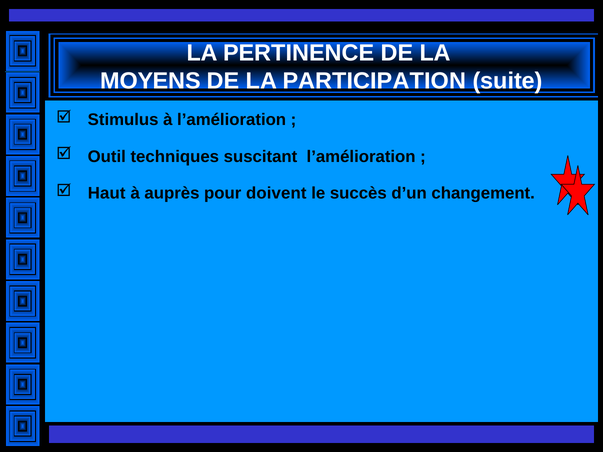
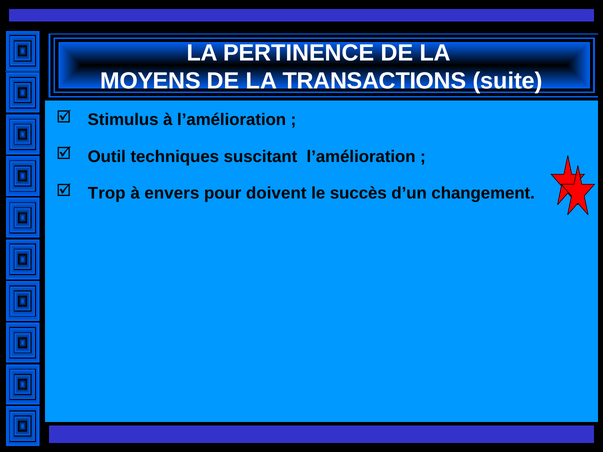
PARTICIPATION: PARTICIPATION -> TRANSACTIONS (374, 81)
Haut: Haut -> Trop (107, 194)
auprès: auprès -> envers (172, 194)
